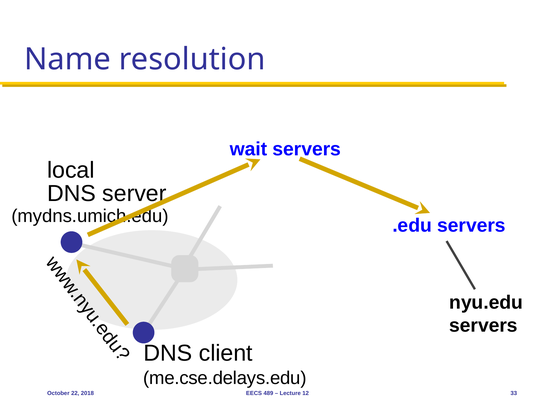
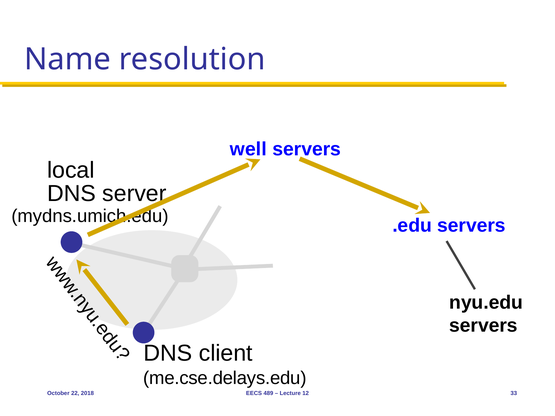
wait: wait -> well (248, 149)
